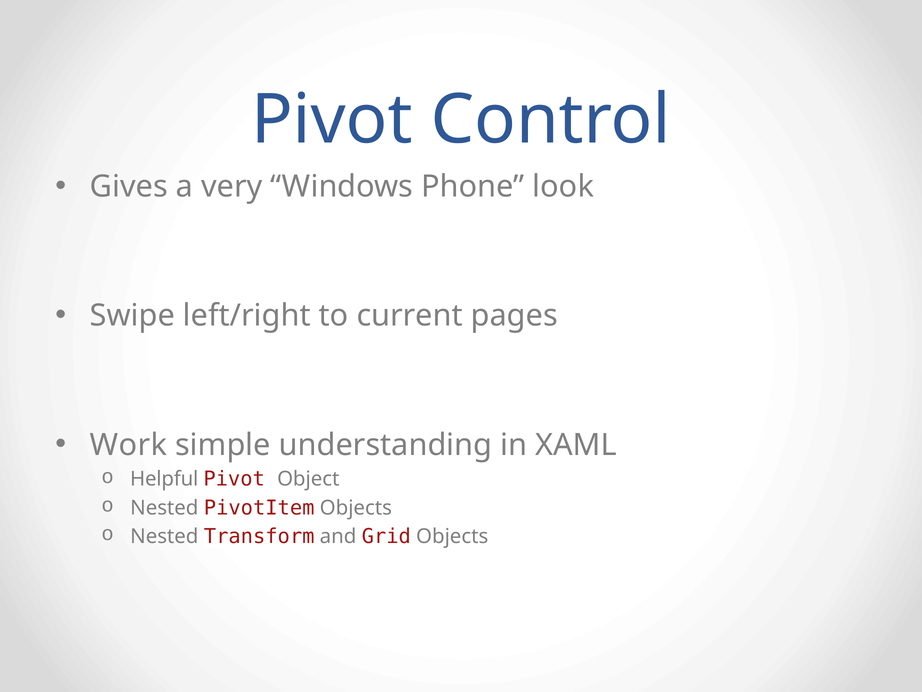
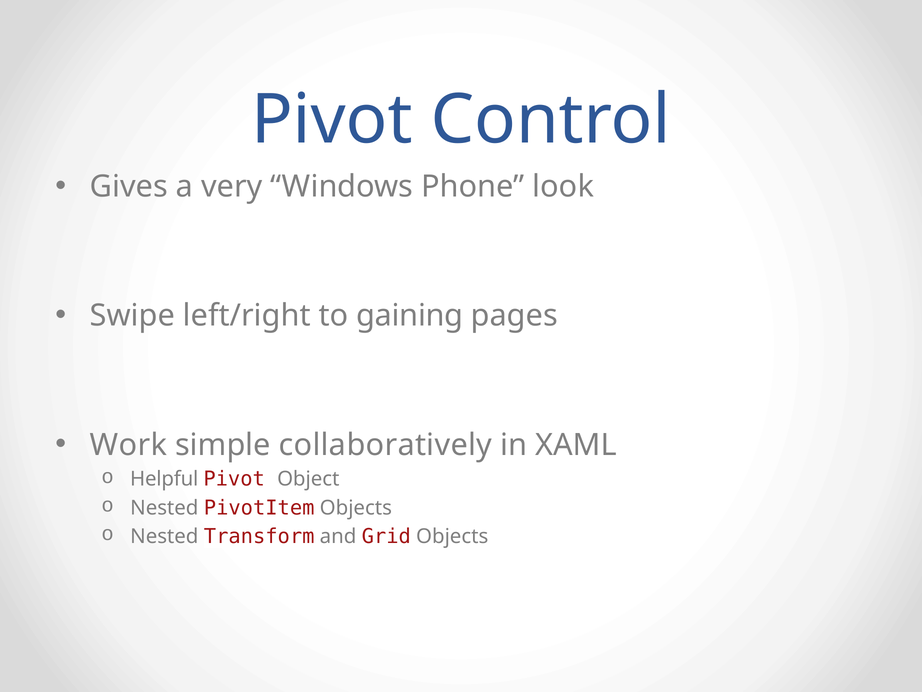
current: current -> gaining (410, 316)
understanding: understanding -> collaboratively (385, 445)
